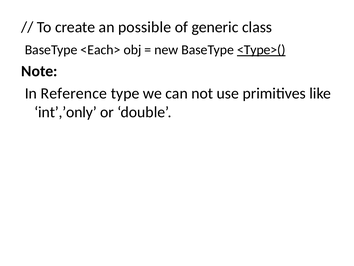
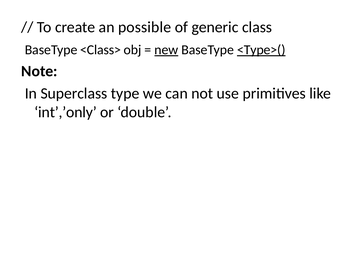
<Each>: <Each> -> <Class> (101, 50)
new underline: none -> present (166, 50)
Reference: Reference -> Superclass (74, 93)
